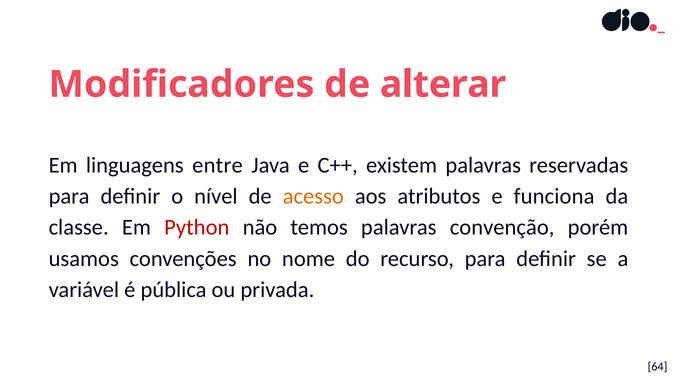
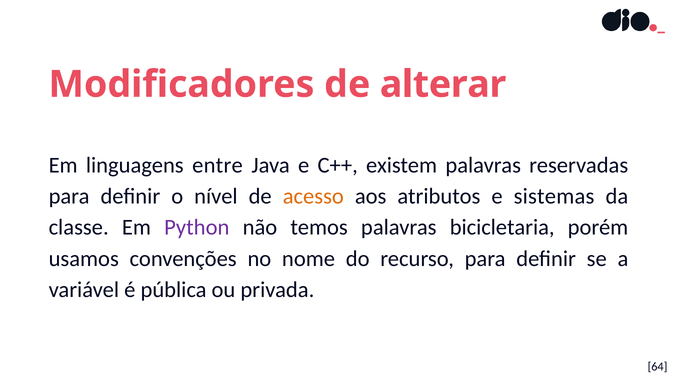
funciona: funciona -> sistemas (554, 196)
Python colour: red -> purple (197, 227)
convenção: convenção -> bicicletaria (502, 227)
